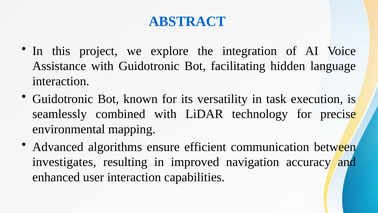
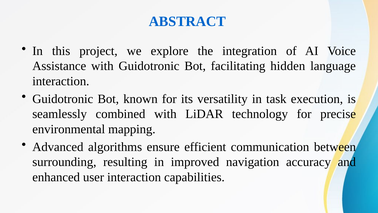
investigates: investigates -> surrounding (64, 162)
